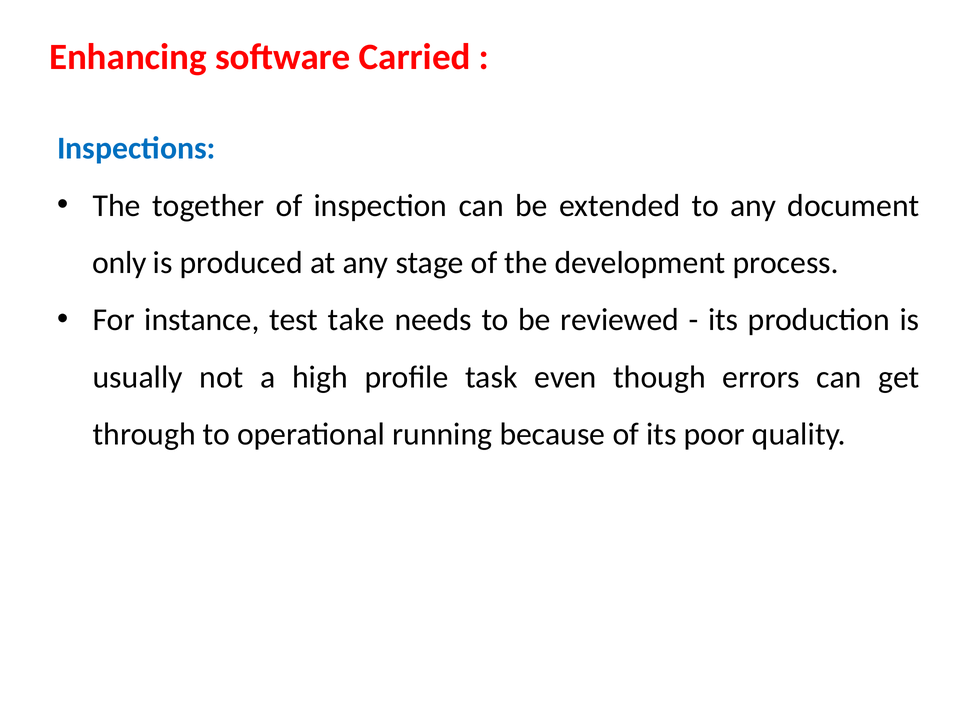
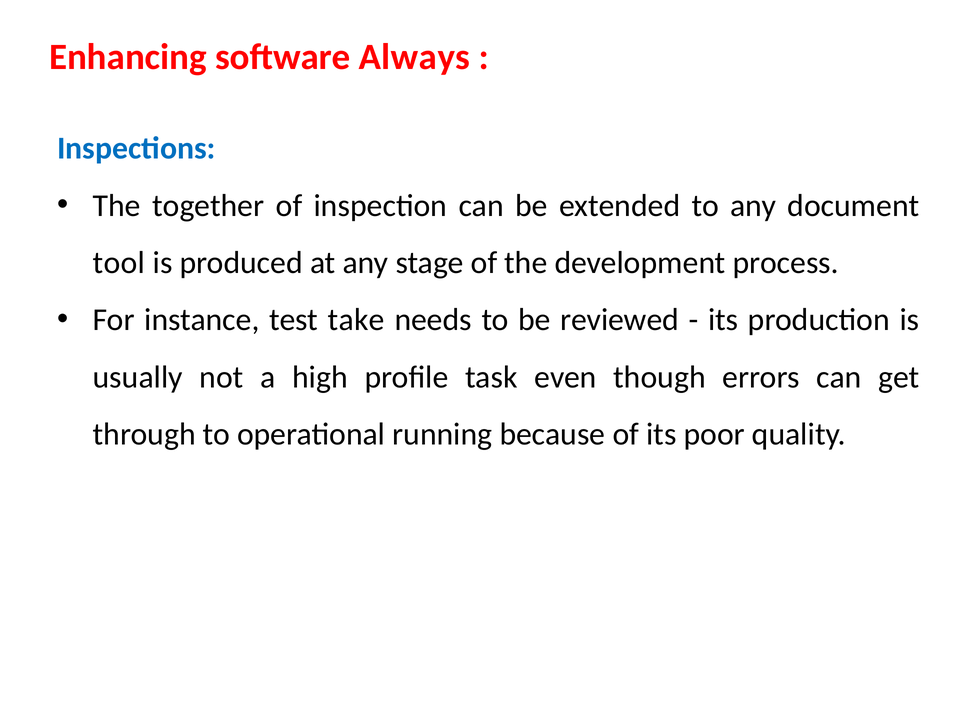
Carried: Carried -> Always (414, 57)
only: only -> tool (119, 263)
